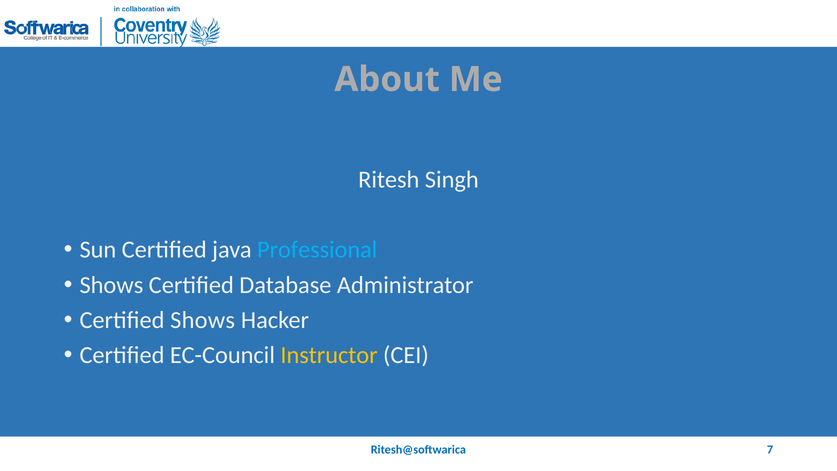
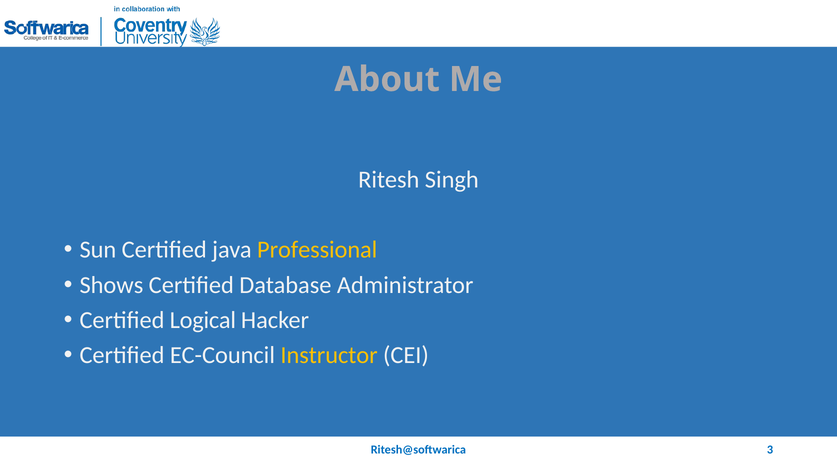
Professional colour: light blue -> yellow (317, 250)
Certified Shows: Shows -> Logical (203, 320)
7: 7 -> 3 (770, 450)
